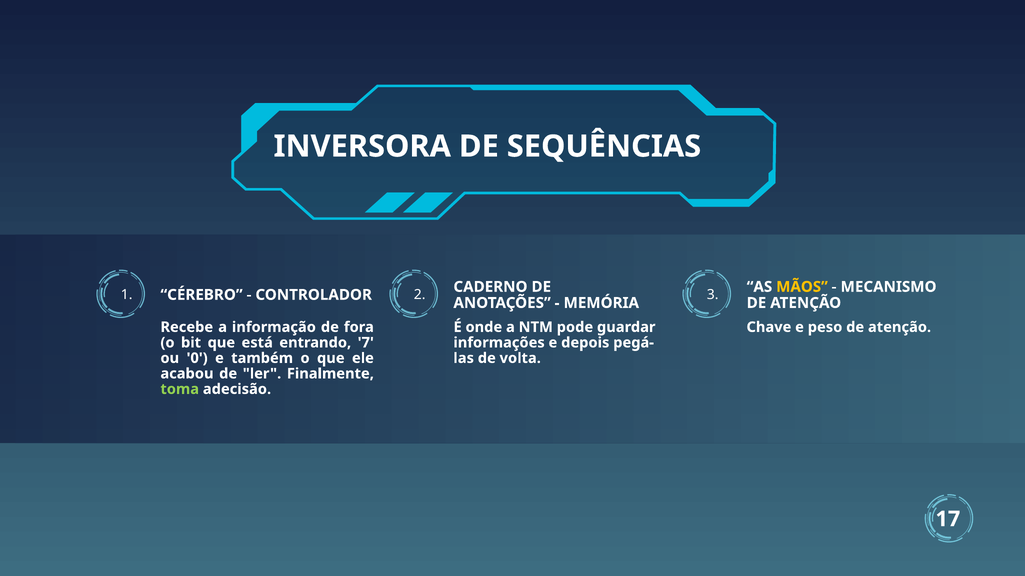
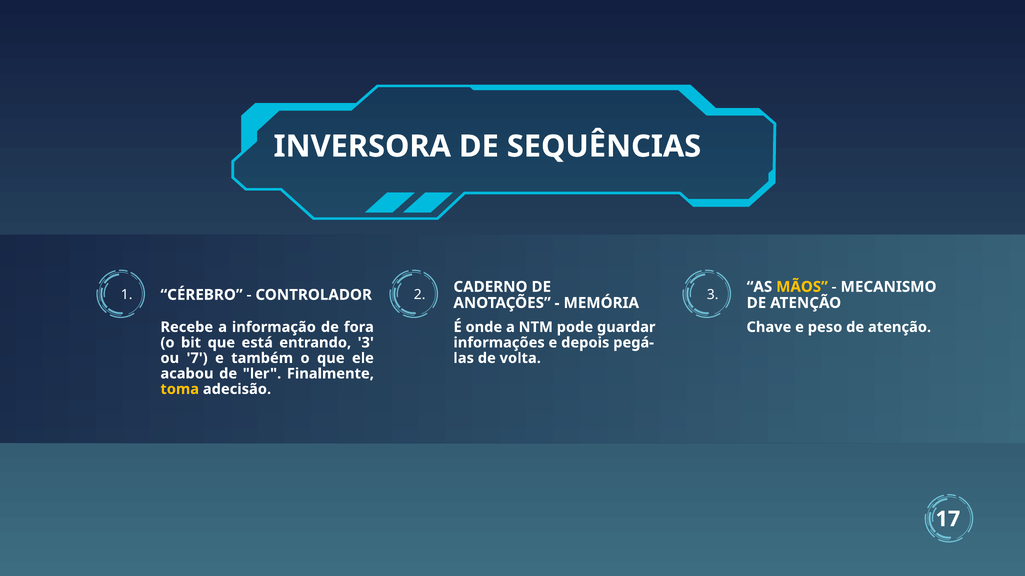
entrando 7: 7 -> 3 (366, 343)
0: 0 -> 7 (197, 358)
toma colour: light green -> yellow (180, 389)
